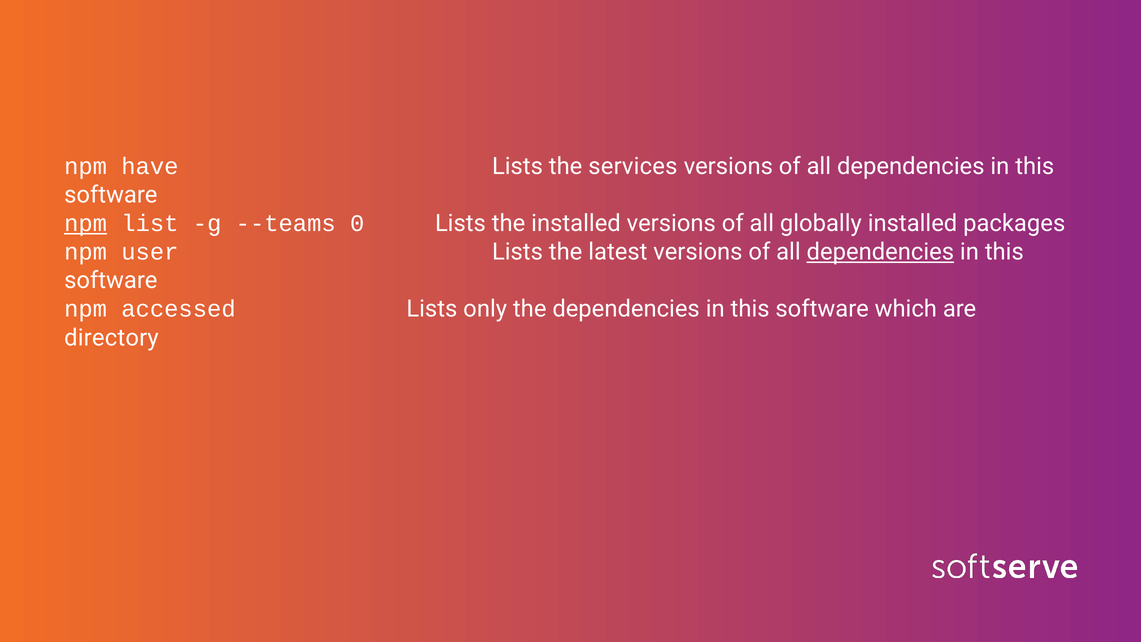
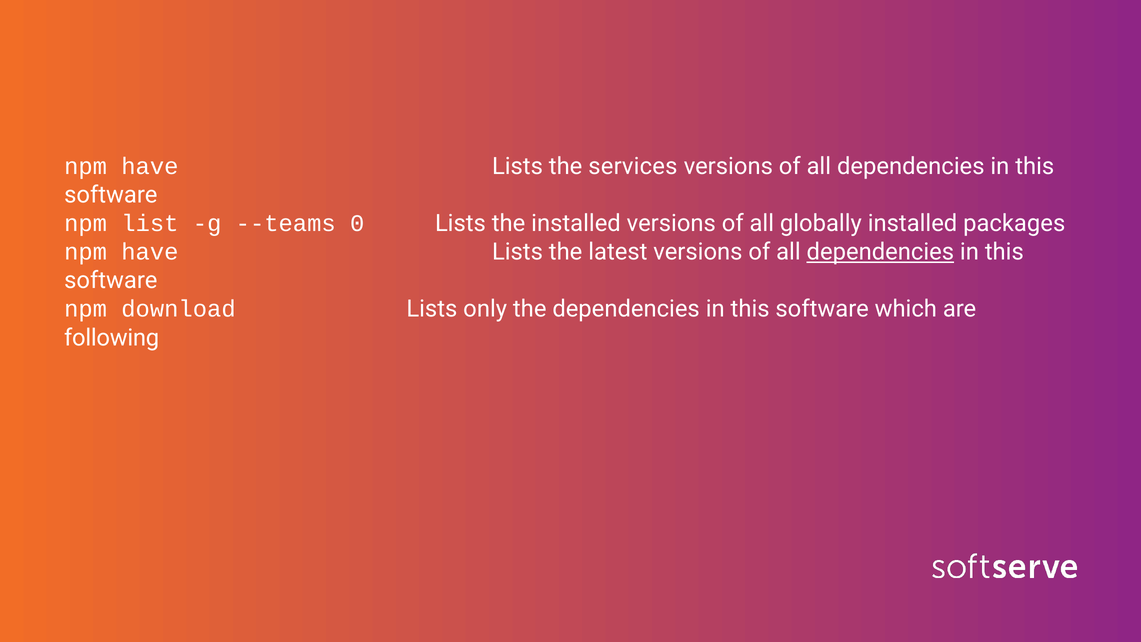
npm underline: present -> none (86, 223)
user: user -> have (150, 252)
accessed: accessed -> download (178, 309)
directory: directory -> following (112, 338)
